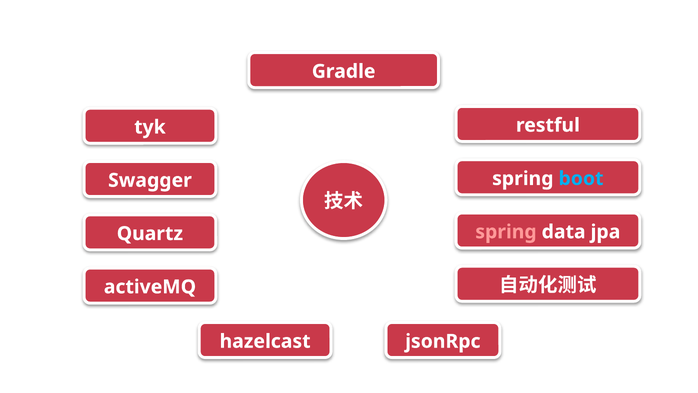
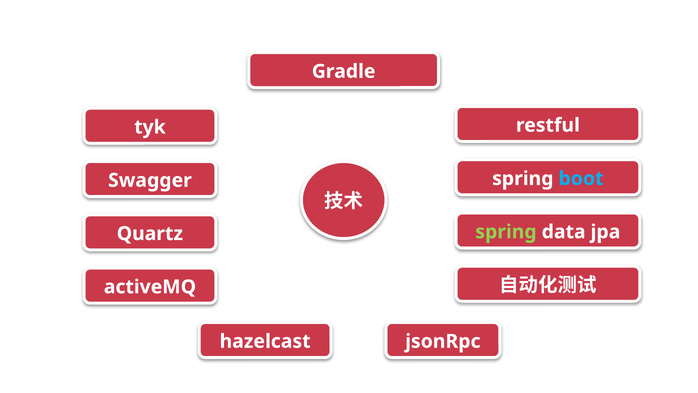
spring colour: pink -> light green (506, 232)
